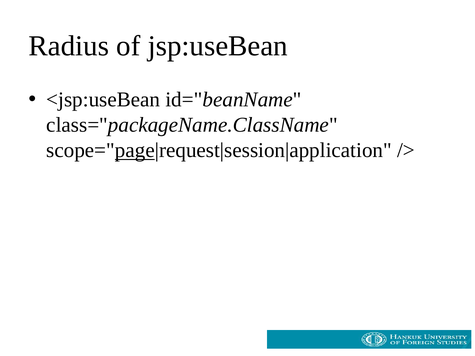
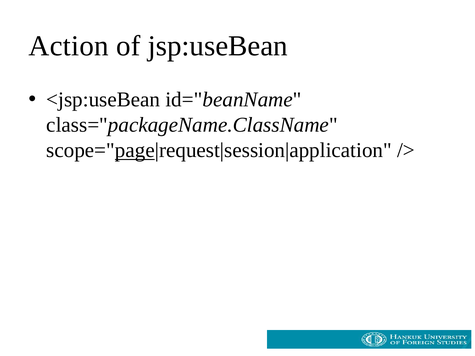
Radius: Radius -> Action (69, 46)
